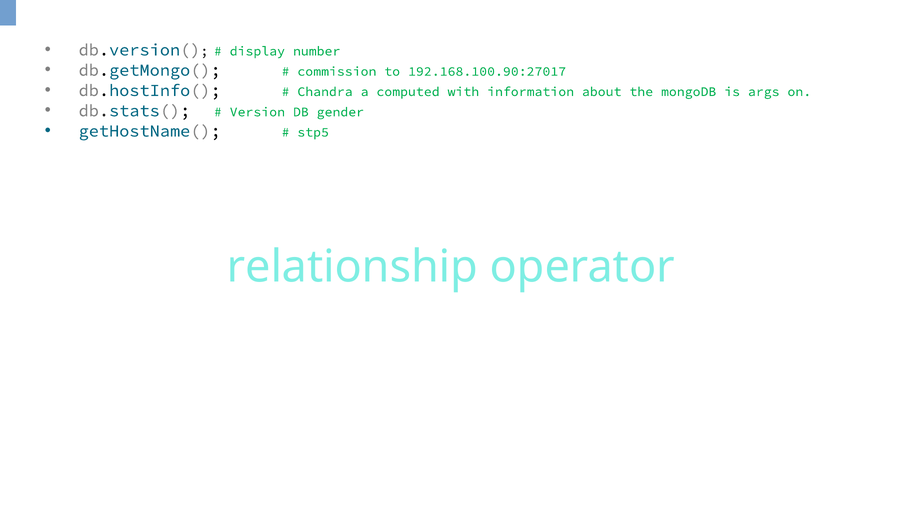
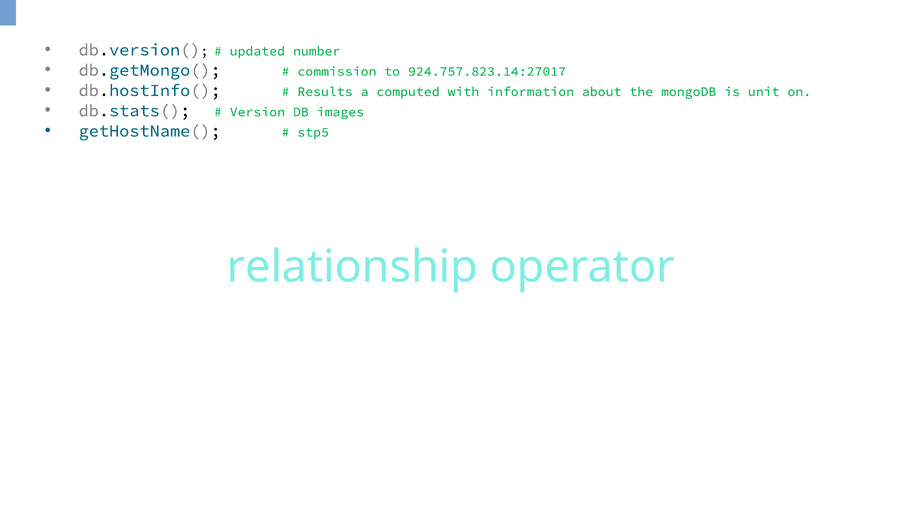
display: display -> updated (257, 51)
192.168.100.90:27017: 192.168.100.90:27017 -> 924.757.823.14:27017 (487, 71)
Chandra: Chandra -> Results (325, 92)
args: args -> unit (764, 92)
gender: gender -> images (340, 112)
